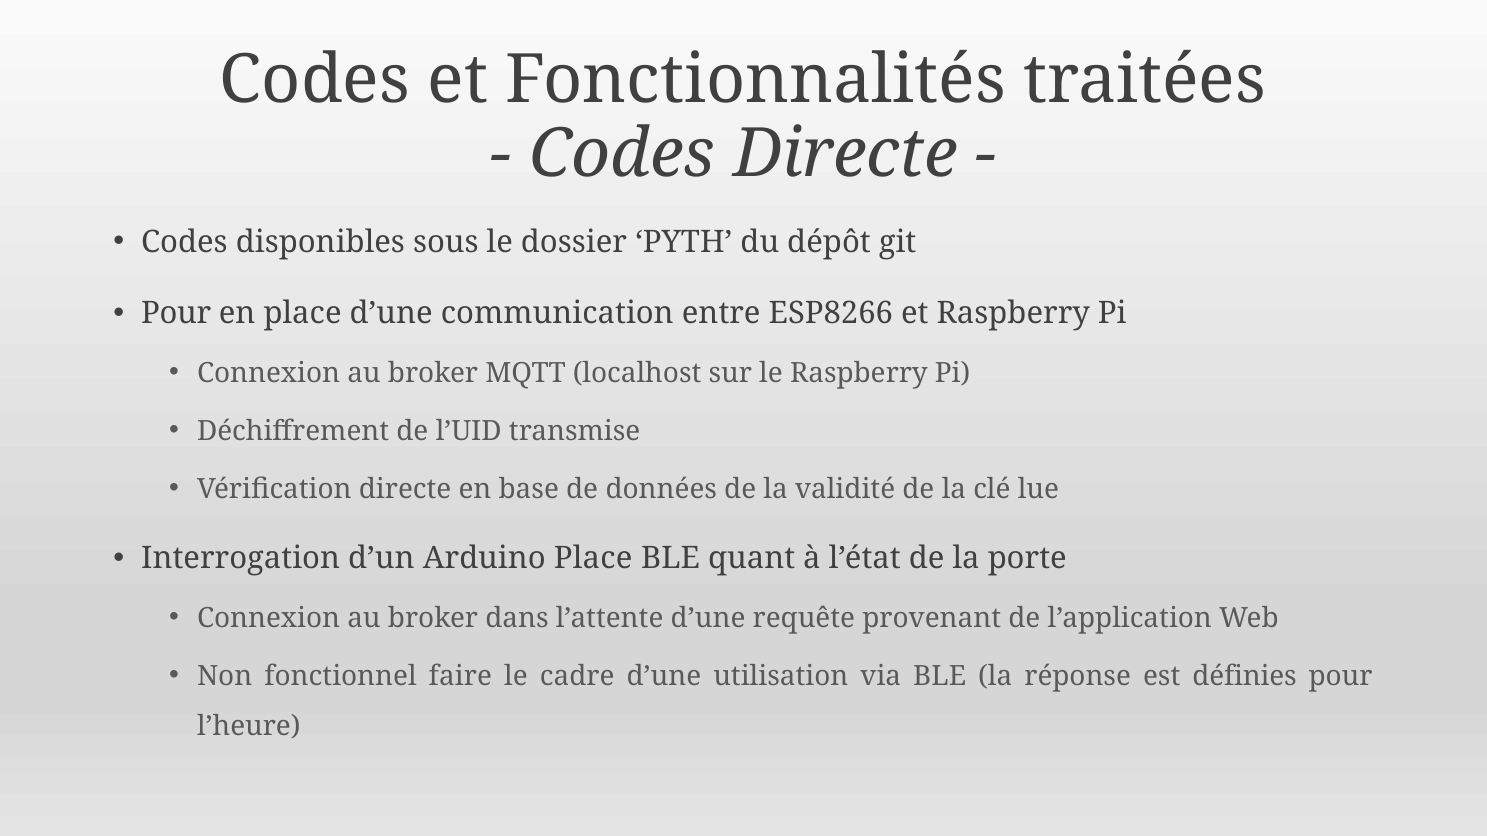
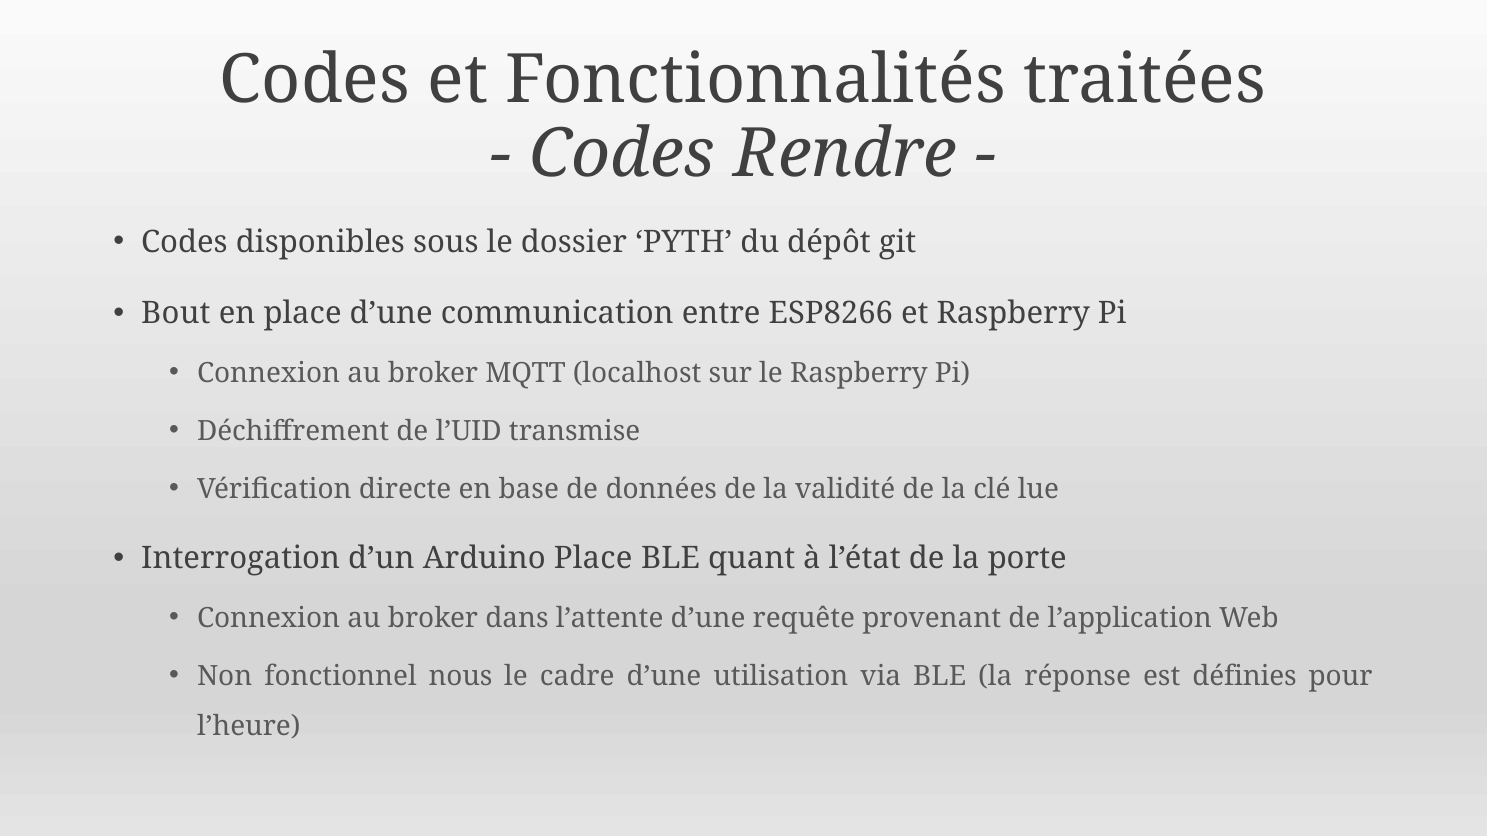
Codes Directe: Directe -> Rendre (845, 154)
Pour: Pour -> Bout (176, 314)
faire: faire -> nous (461, 676)
